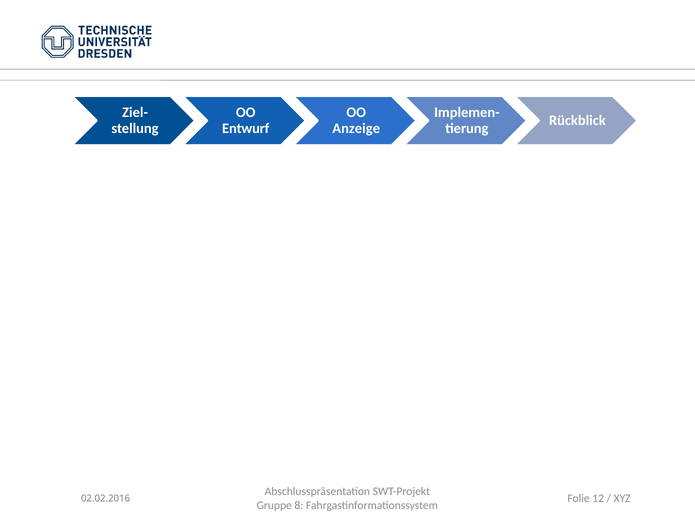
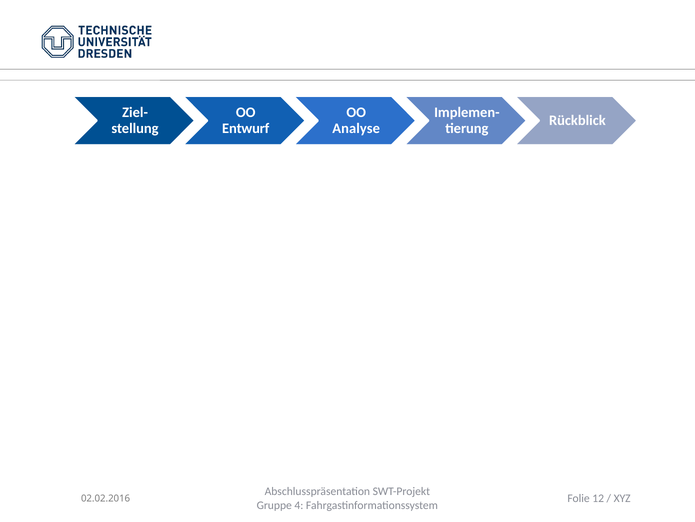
Anzeige: Anzeige -> Analyse (356, 128)
8: 8 -> 4 (299, 505)
